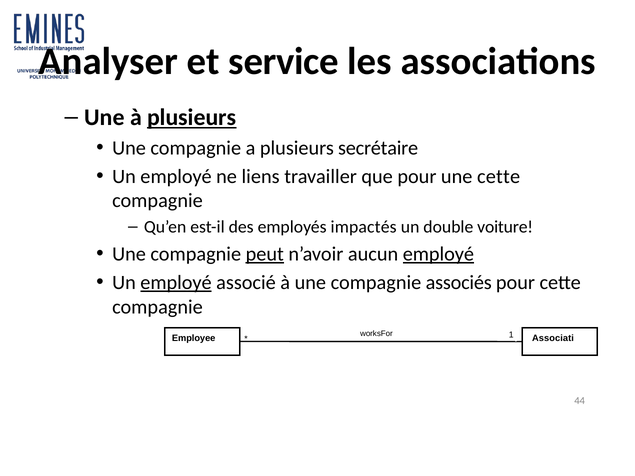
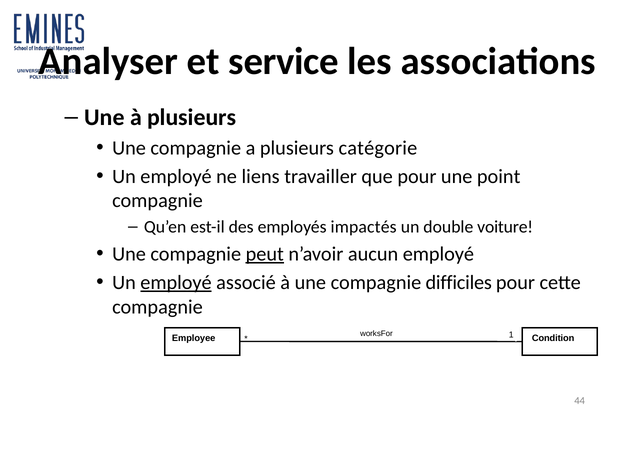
plusieurs underline: present -> none (192, 118)
secrétaire: secrétaire -> catégorie (378, 148)
une cette: cette -> point (499, 177)
employé underline: present -> none (438, 254)
associés: associés -> difficiles (459, 283)
Associati: Associati -> Condition (553, 338)
